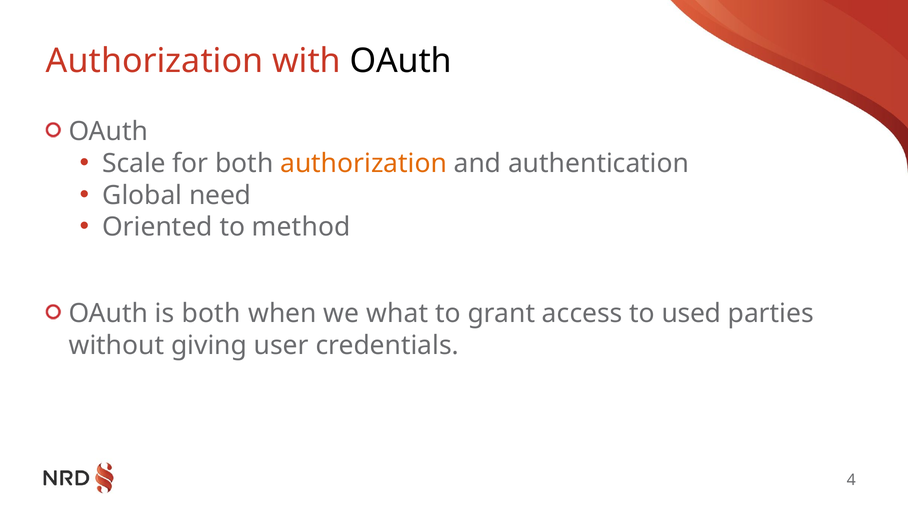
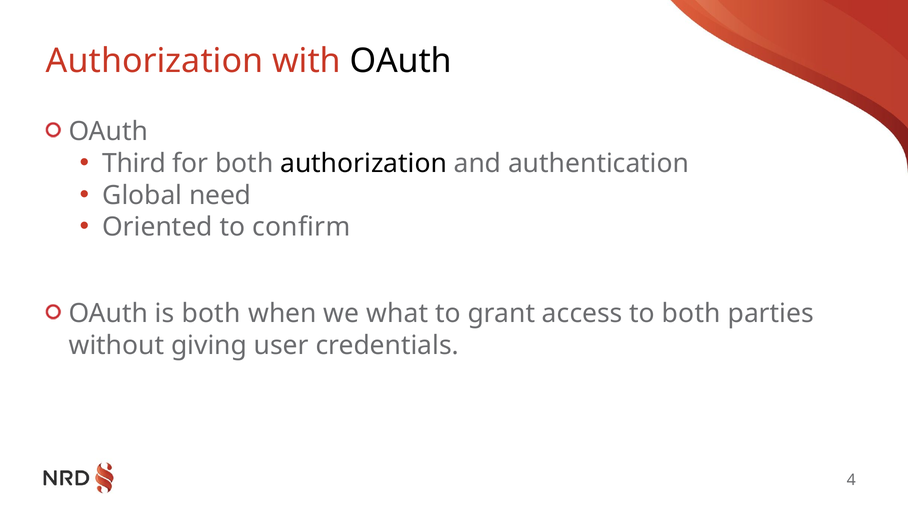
Scale: Scale -> Third (134, 163)
authorization colour: orange -> black (364, 163)
method: method -> confirm (301, 227)
to used: used -> both (691, 313)
